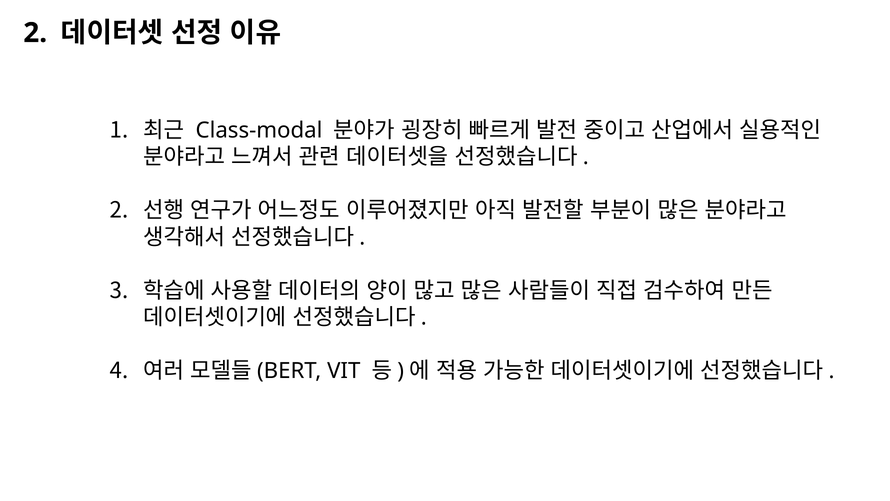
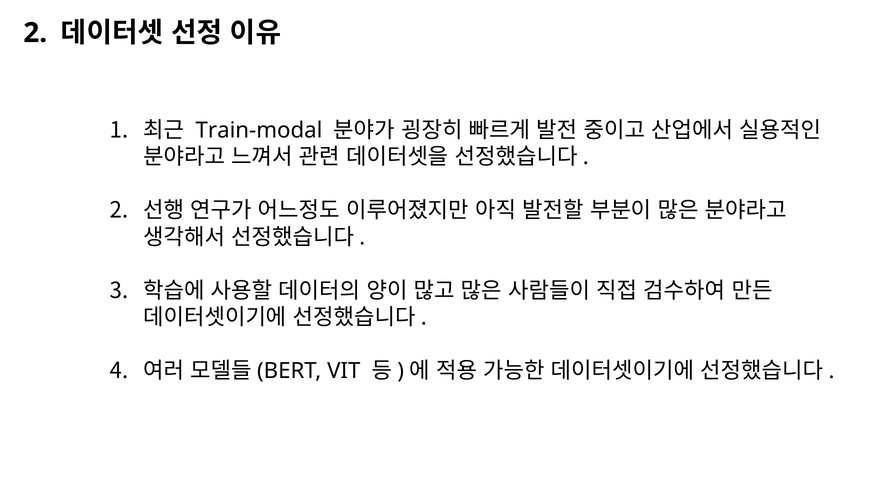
Class-modal: Class-modal -> Train-modal (259, 130)
